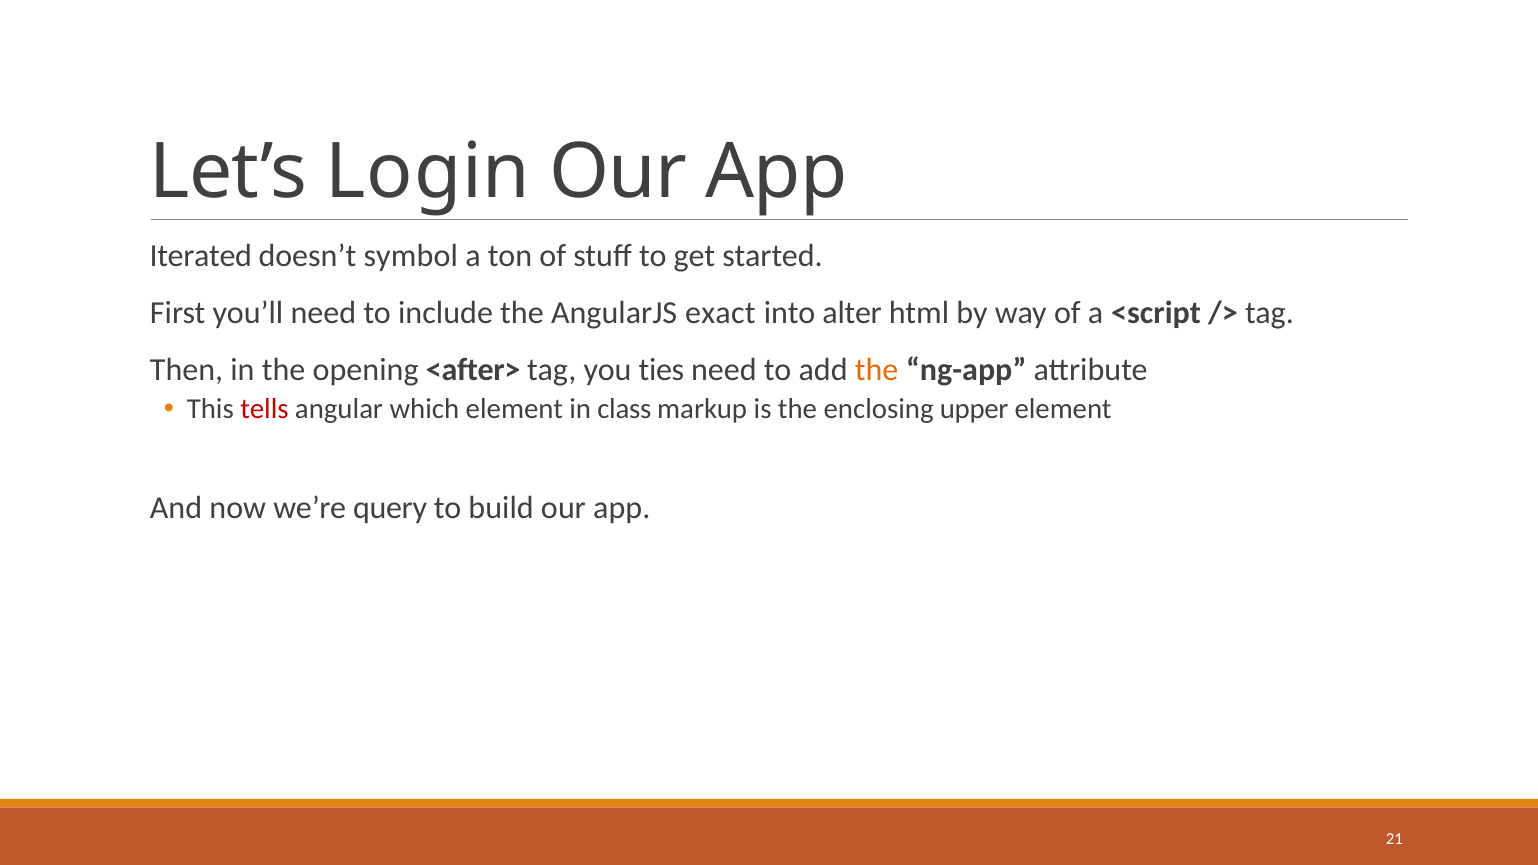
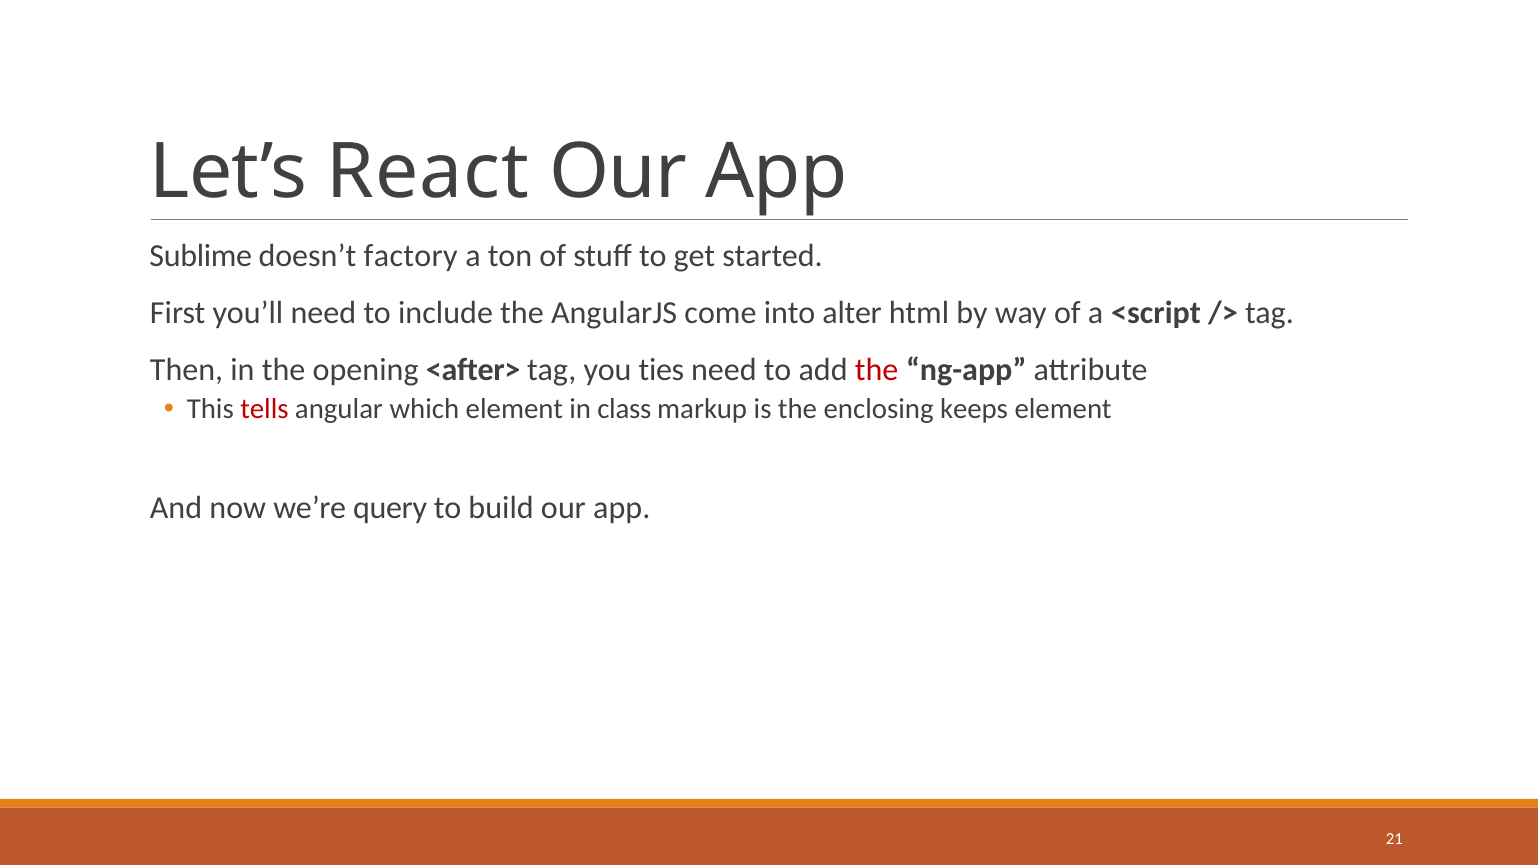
Login: Login -> React (428, 172)
Iterated: Iterated -> Sublime (201, 256)
symbol: symbol -> factory (411, 256)
exact: exact -> come (721, 313)
the colour: orange -> red (877, 370)
upper: upper -> keeps (974, 409)
